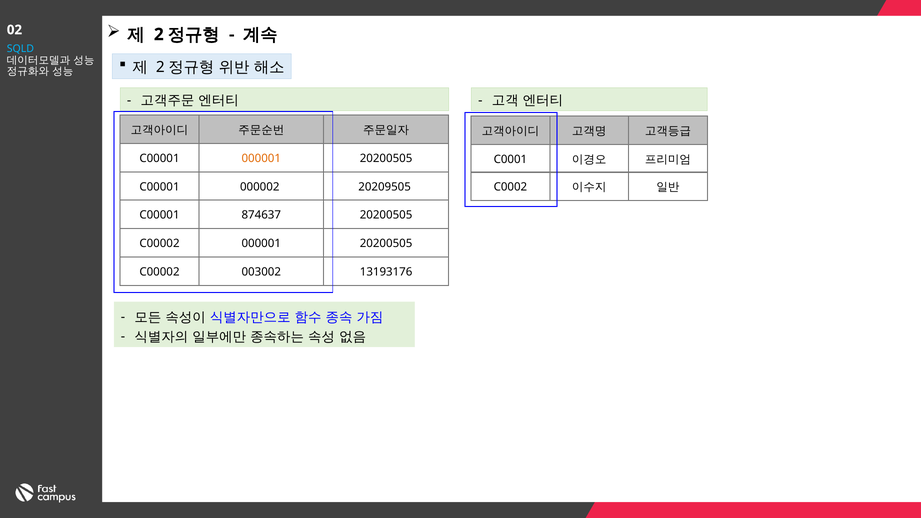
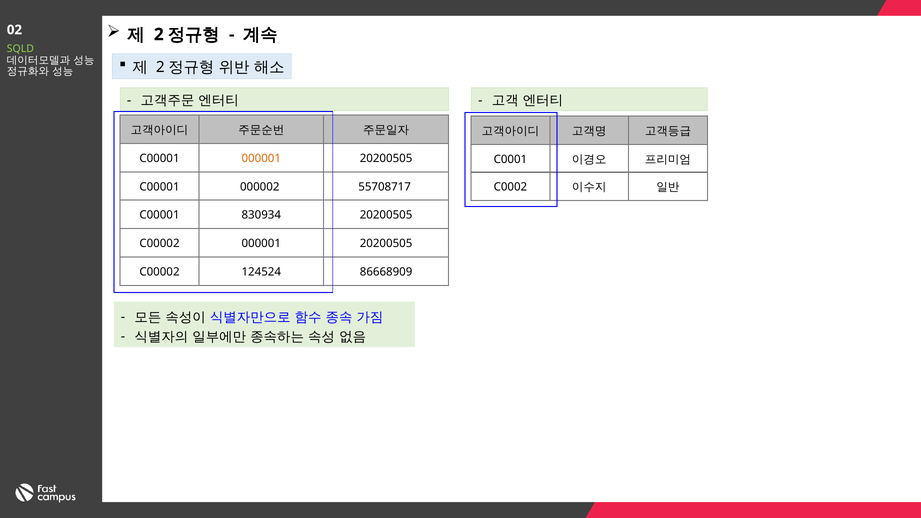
SQLD colour: light blue -> light green (20, 49)
20209505: 20209505 -> 55708717 (385, 187)
874637: 874637 -> 830934 (261, 215)
003002: 003002 -> 124524 (261, 272)
13193176: 13193176 -> 86668909 (386, 272)
